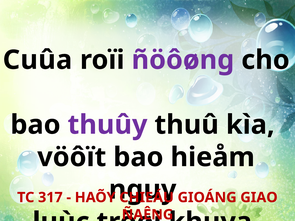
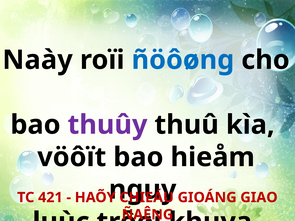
Cuûa: Cuûa -> Naày (38, 60)
ñöôøng colour: purple -> blue (183, 60)
317: 317 -> 421 (50, 198)
